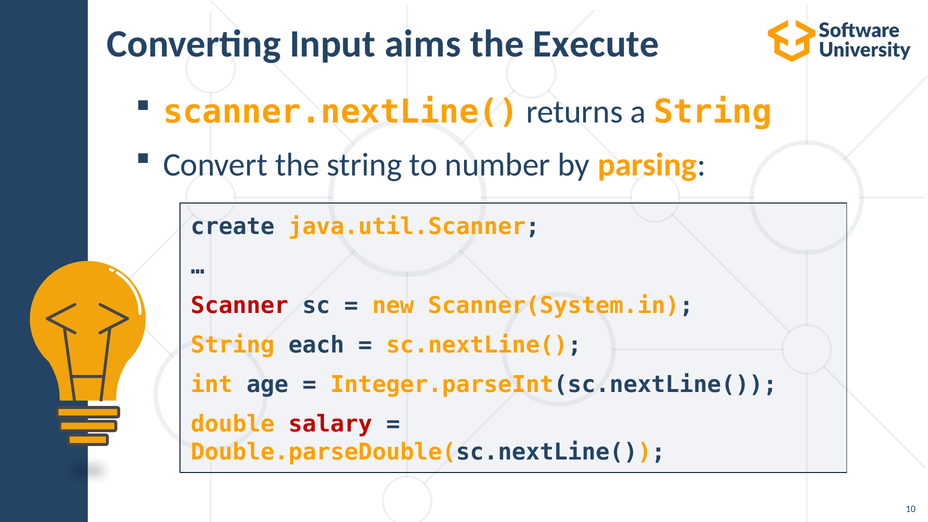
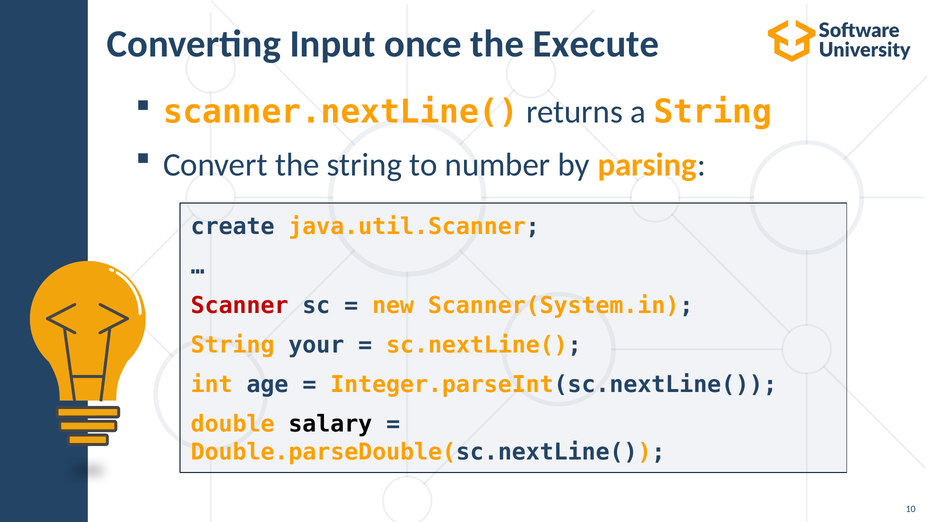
aims: aims -> once (423, 44)
each: each -> your (316, 345)
salary colour: red -> black (330, 424)
